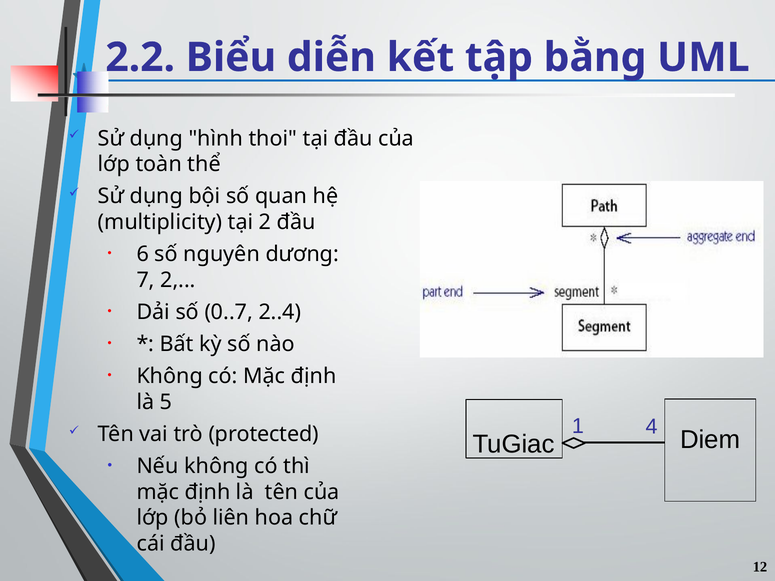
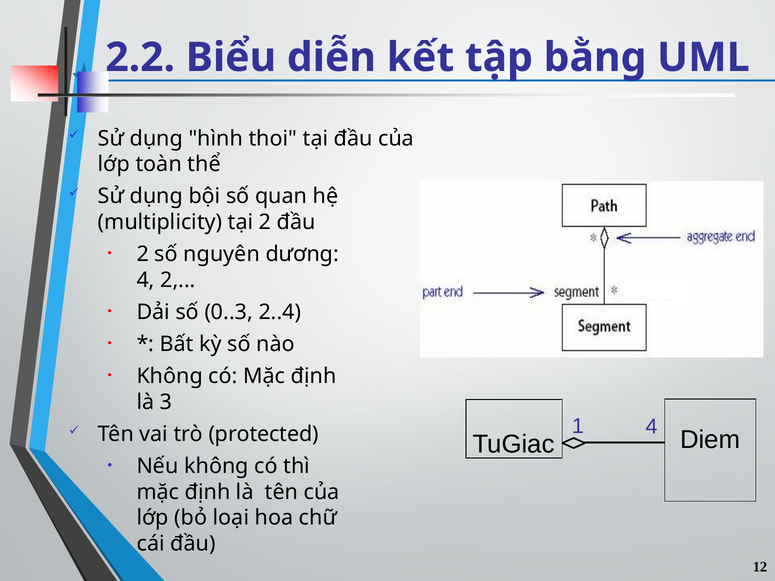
6: 6 -> 2 (143, 254)
7: 7 -> 4 (146, 280)
0..7: 0..7 -> 0..3 (229, 312)
5: 5 -> 3 (166, 402)
liên: liên -> loại (231, 518)
